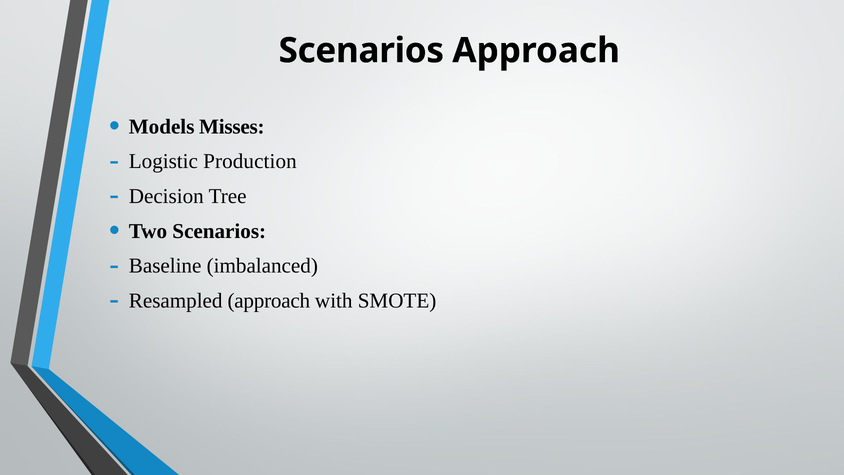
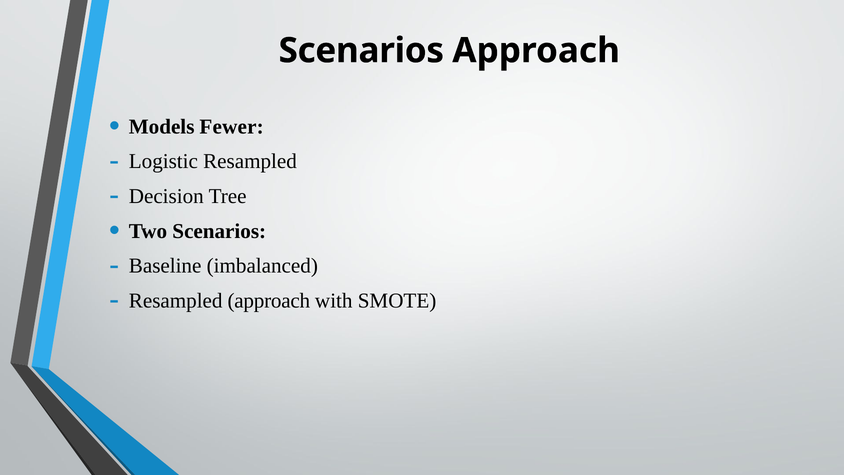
Misses: Misses -> Fewer (232, 126)
Logistic Production: Production -> Resampled (250, 161)
